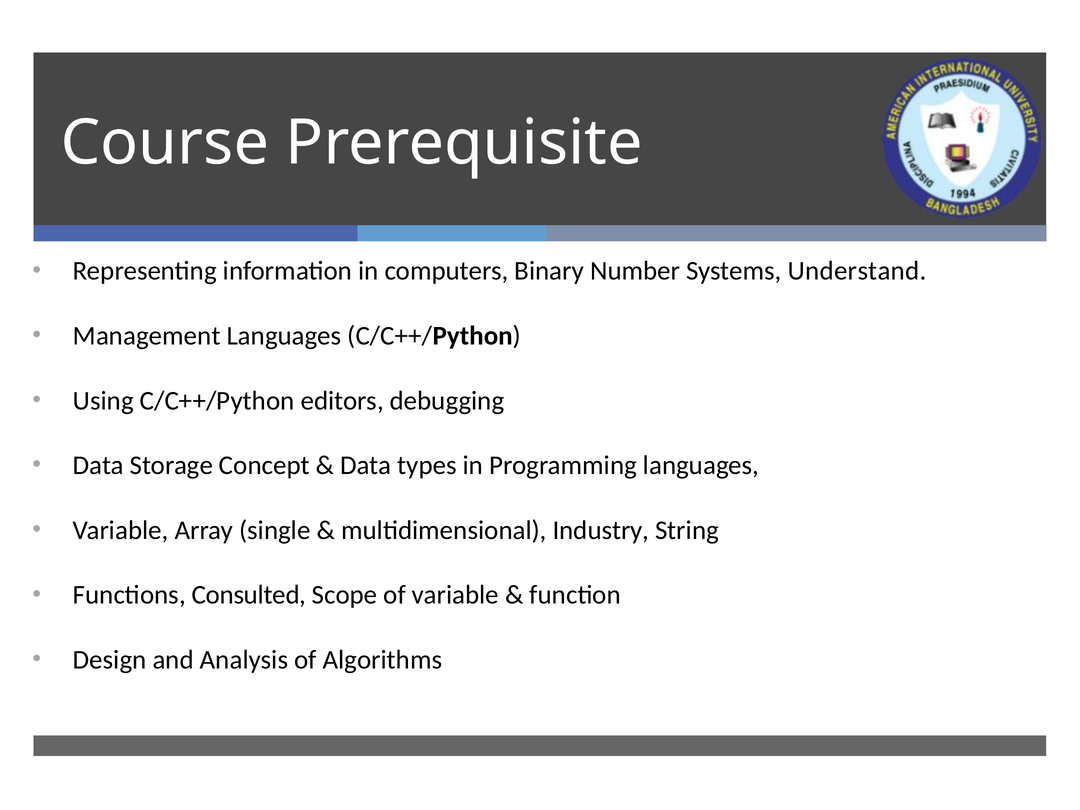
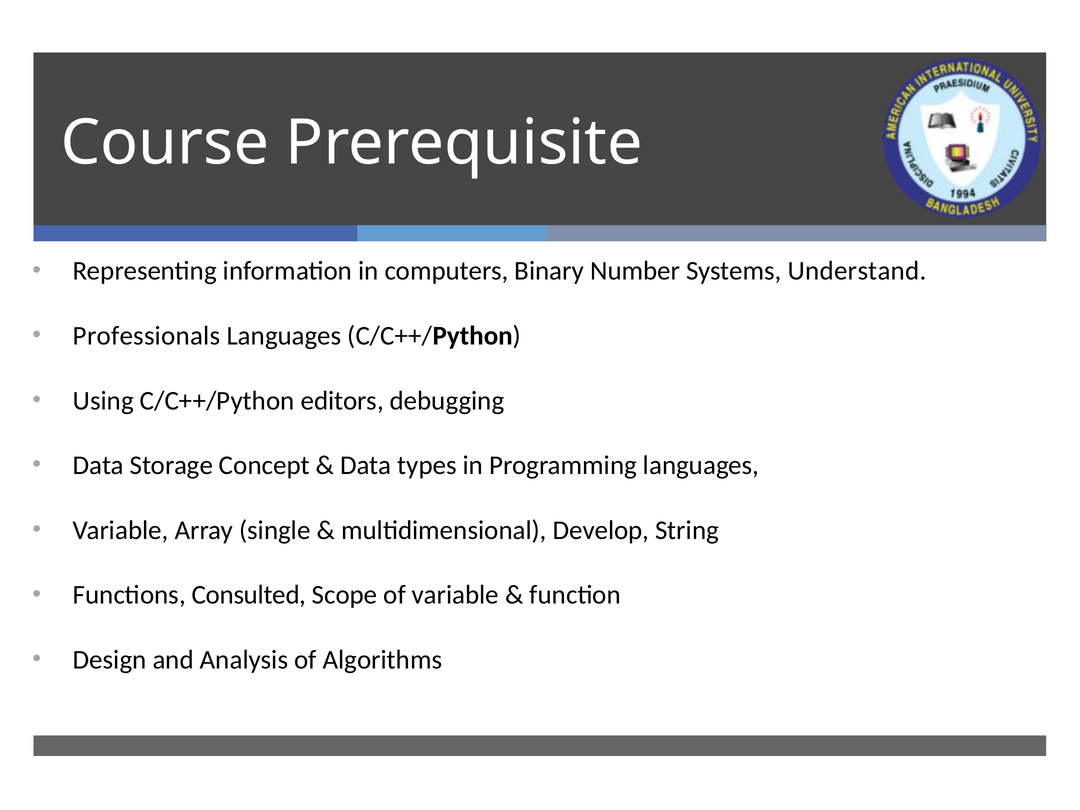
Management: Management -> Professionals (147, 336)
Industry: Industry -> Develop (601, 530)
